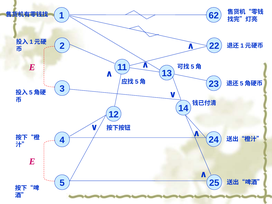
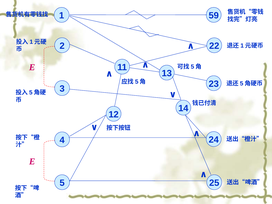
62: 62 -> 59 (214, 15)
